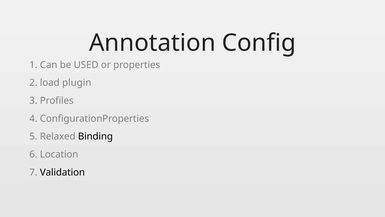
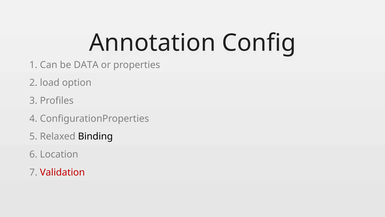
USED: USED -> DATA (86, 65)
plugin: plugin -> option (77, 83)
Validation colour: black -> red (62, 172)
